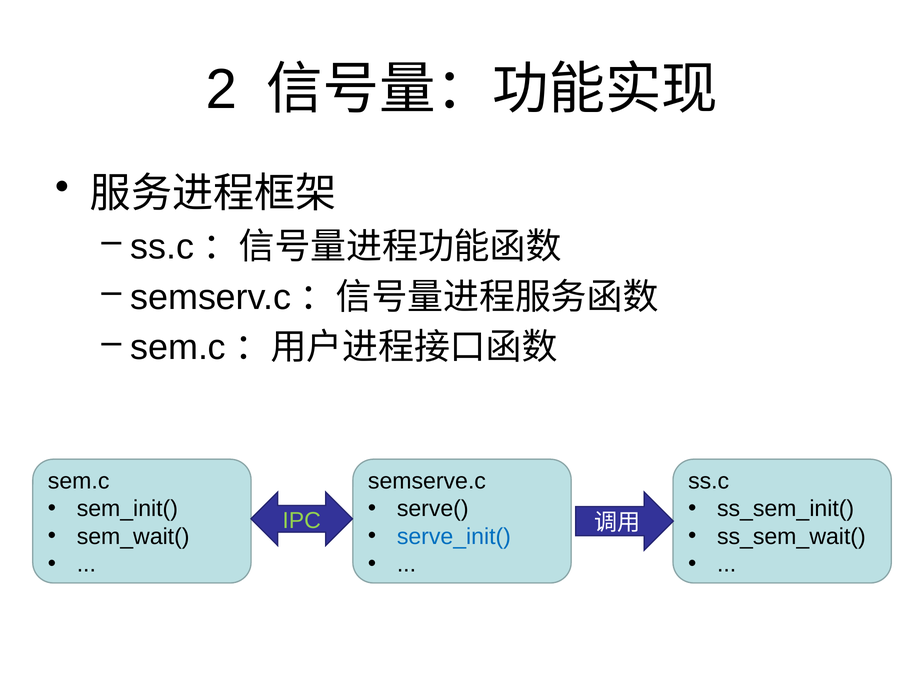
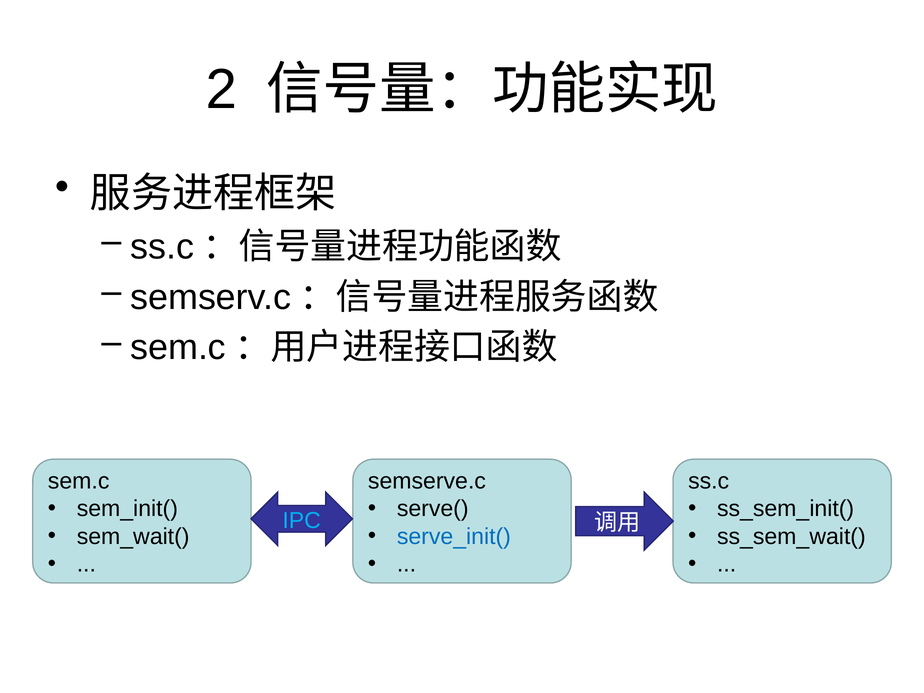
IPC colour: light green -> light blue (302, 520)
